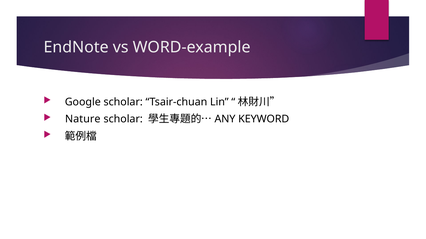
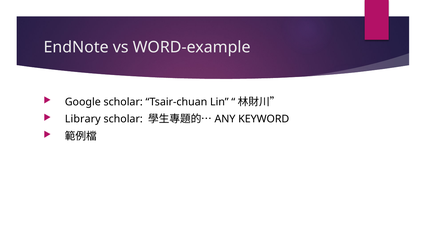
Nature: Nature -> Library (83, 119)
